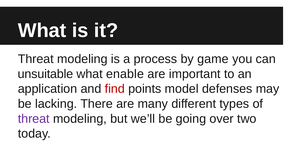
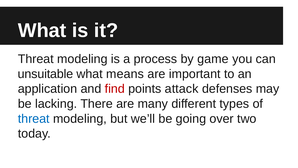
enable: enable -> means (125, 74)
model: model -> attack (182, 89)
threat colour: purple -> blue (34, 118)
